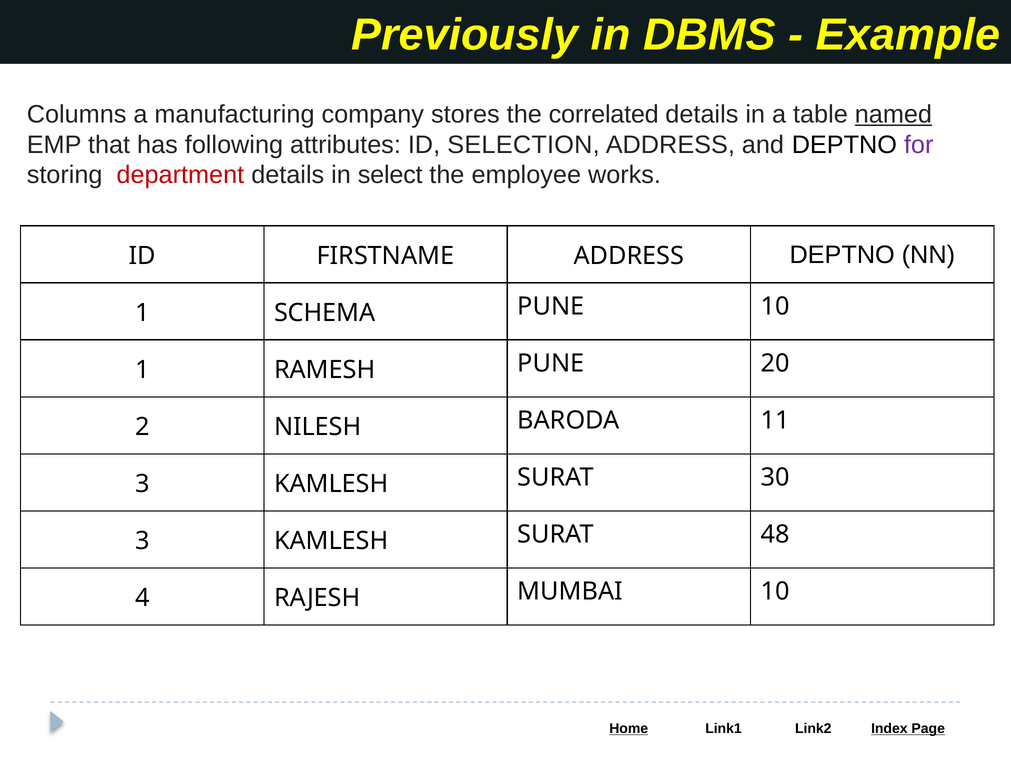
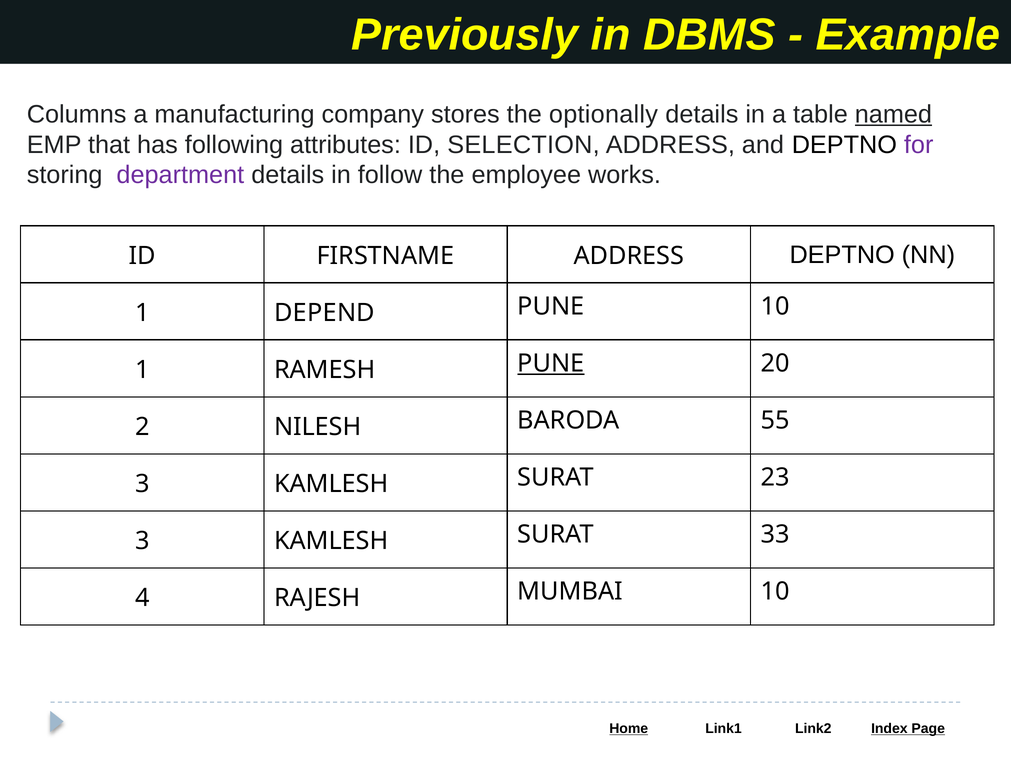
correlated: correlated -> optionally (603, 115)
department colour: red -> purple (180, 175)
select: select -> follow (390, 175)
SCHEMA: SCHEMA -> DEPEND (325, 313)
PUNE underline: none -> present (551, 364)
11: 11 -> 55 (775, 421)
30: 30 -> 23 (775, 478)
48: 48 -> 33 (775, 535)
